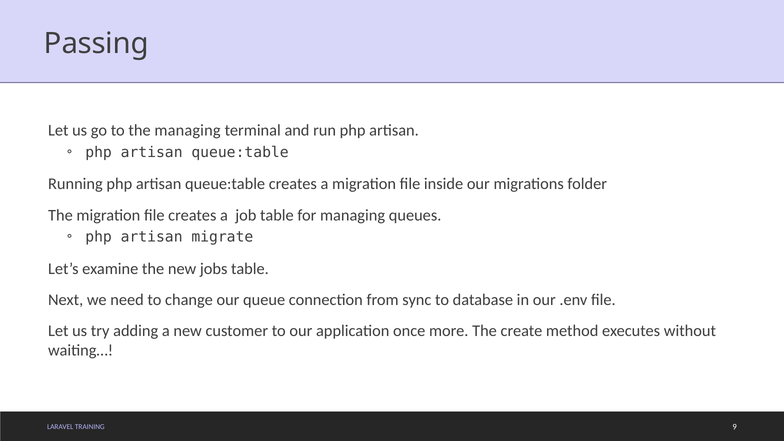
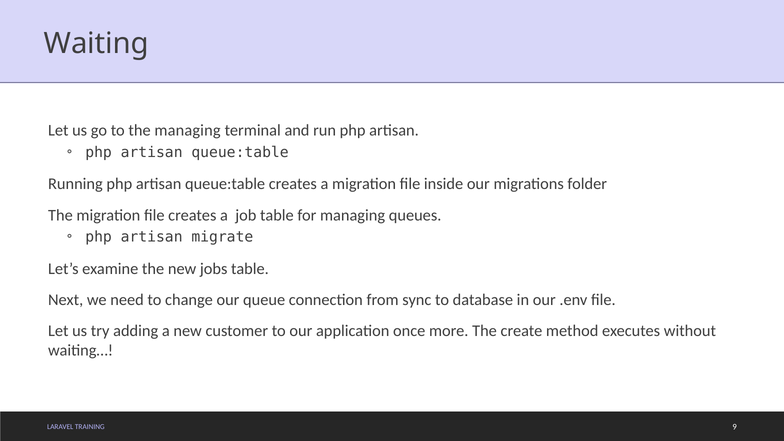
Passing: Passing -> Waiting (96, 43)
